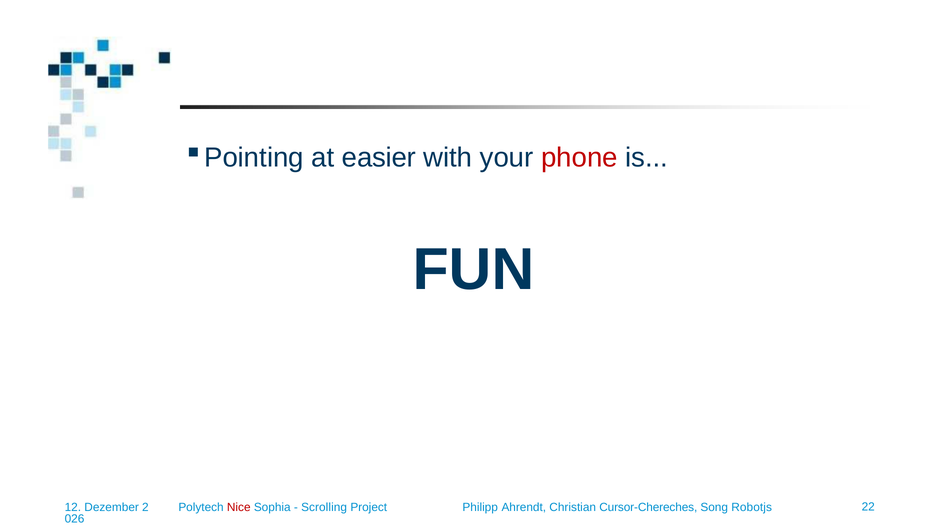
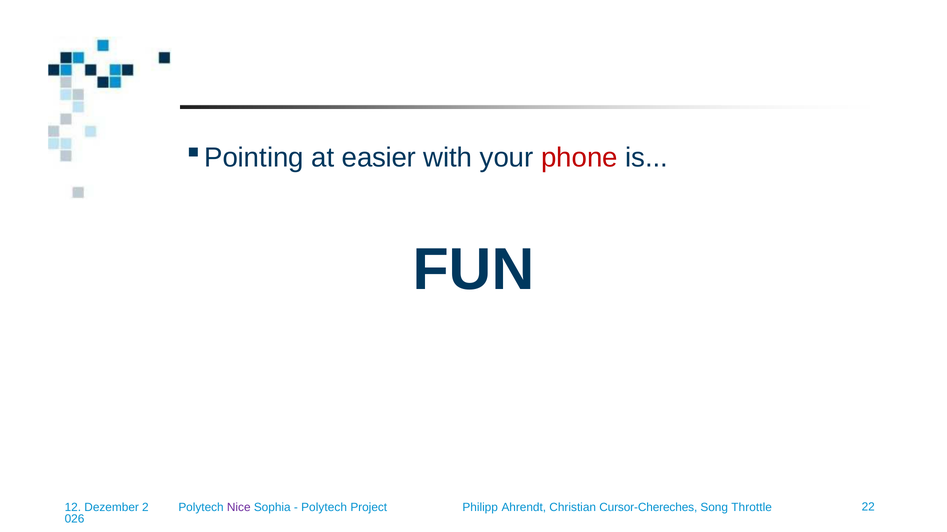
Nice colour: red -> purple (239, 508)
Scrolling: Scrolling -> Polytech (324, 508)
Robotjs: Robotjs -> Throttle (752, 508)
